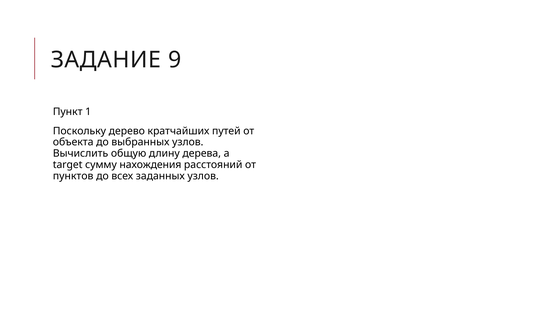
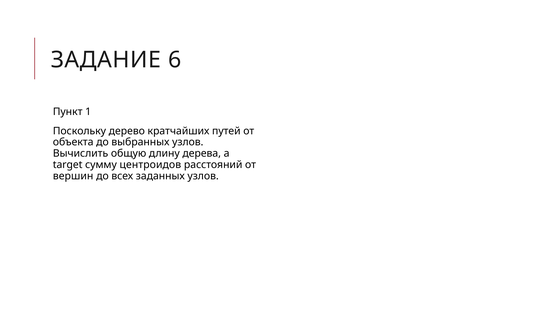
9: 9 -> 6 (175, 60)
нахождения: нахождения -> центроидов (150, 165)
пунктов: пунктов -> вершин (73, 176)
